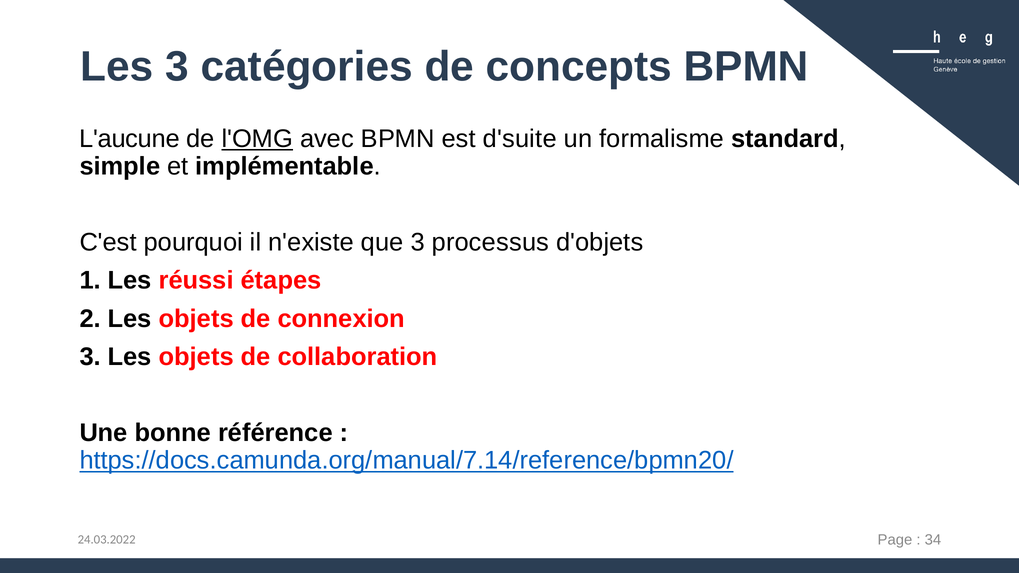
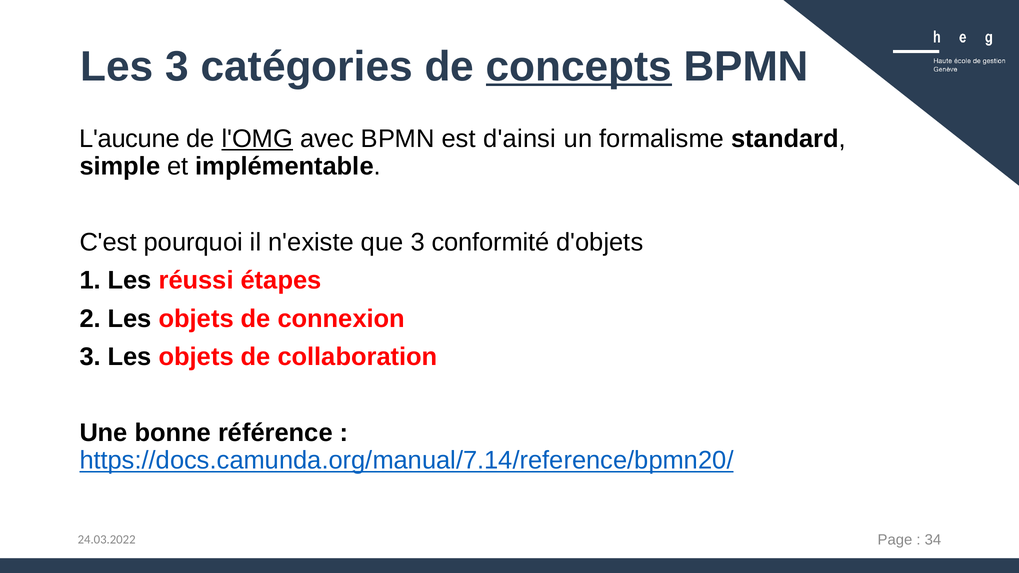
concepts underline: none -> present (579, 67)
d'suite: d'suite -> d'ainsi (520, 139)
processus: processus -> conformité (491, 242)
